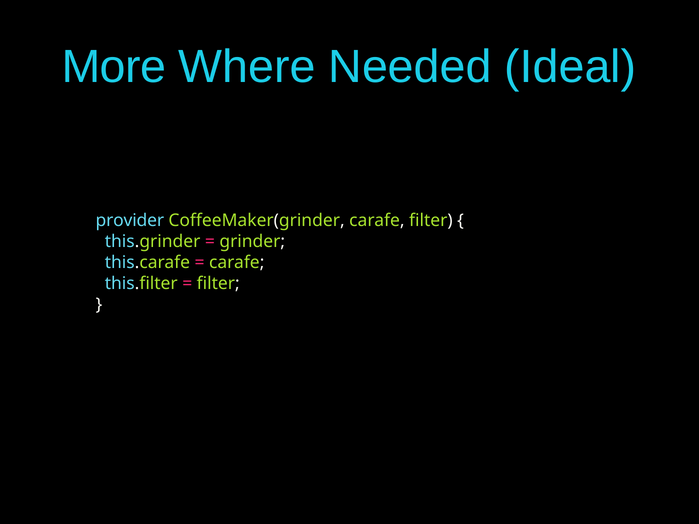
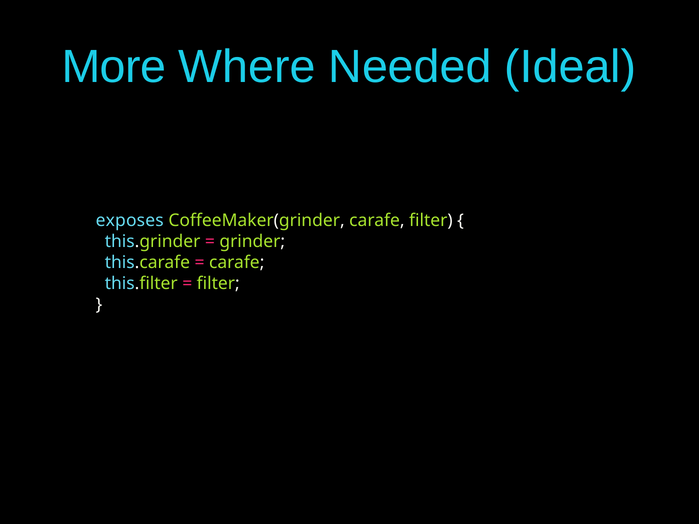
provider: provider -> exposes (130, 221)
